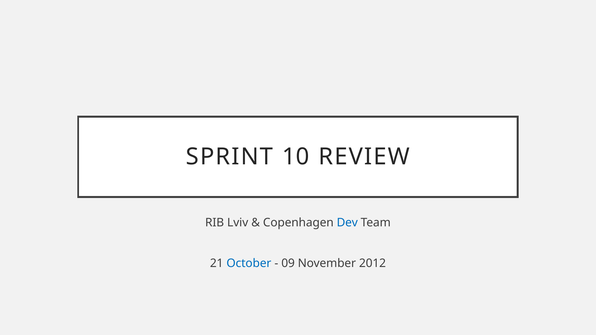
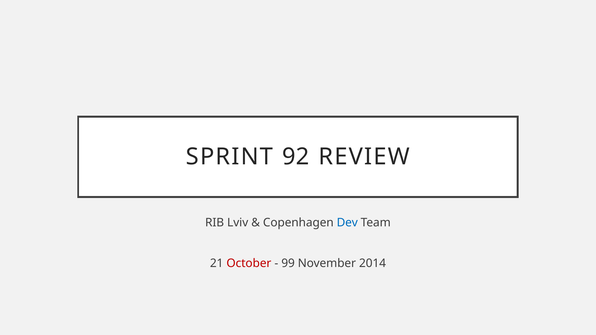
10: 10 -> 92 (296, 157)
October colour: blue -> red (249, 264)
09: 09 -> 99 (288, 264)
2012: 2012 -> 2014 (373, 264)
